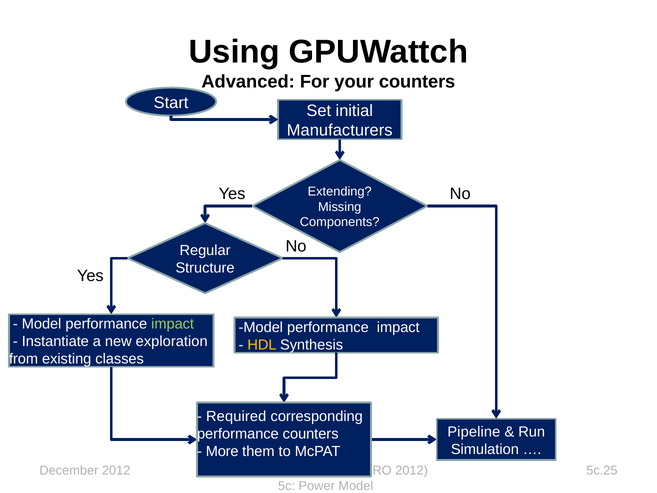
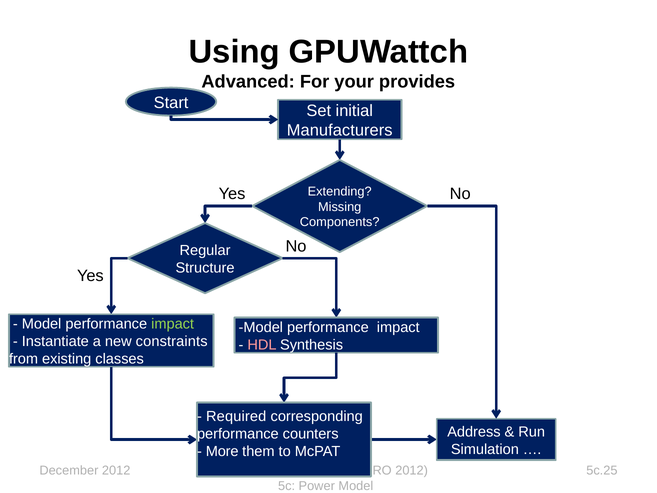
your counters: counters -> provides (417, 82)
exploration: exploration -> constraints (172, 341)
HDL colour: yellow -> pink (262, 345)
Pipeline: Pipeline -> Address (474, 431)
